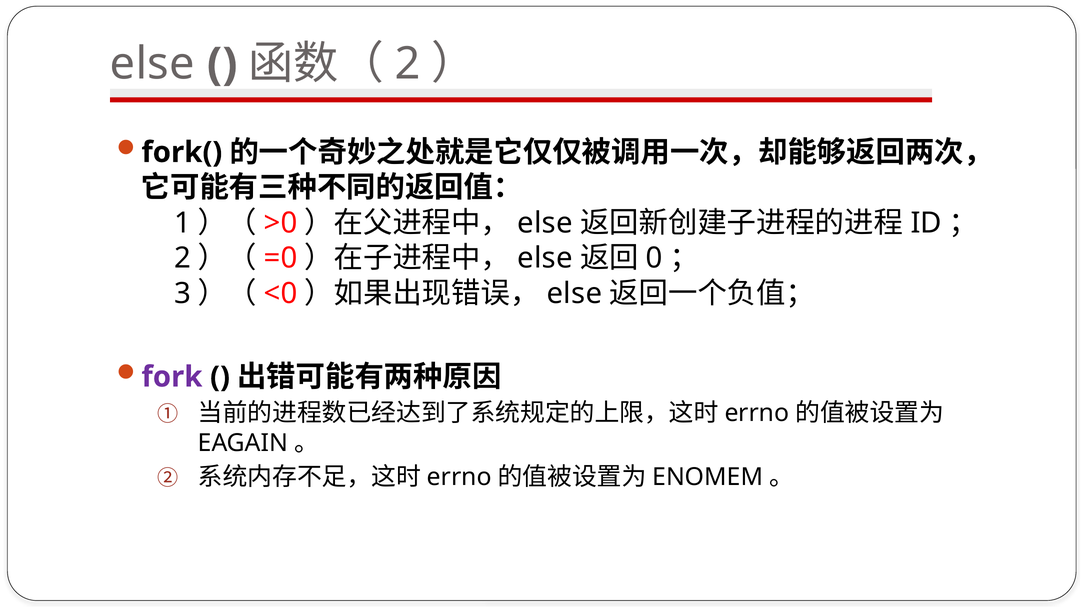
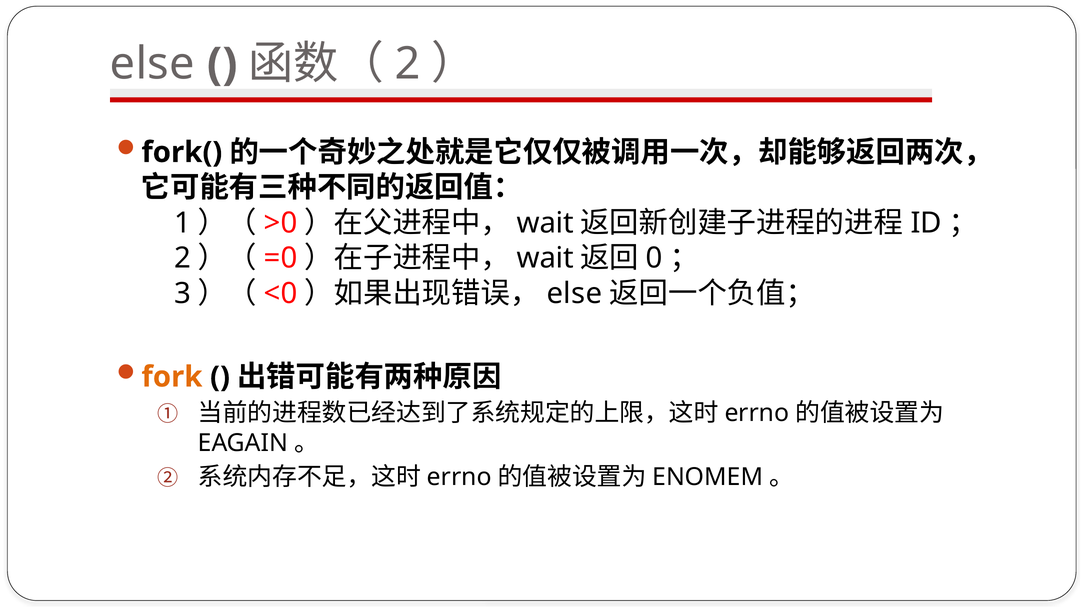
else: else -> wait (545, 223)
else: else -> wait (545, 258)
fork colour: purple -> orange (172, 377)
